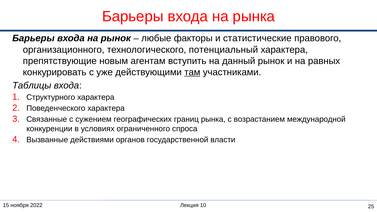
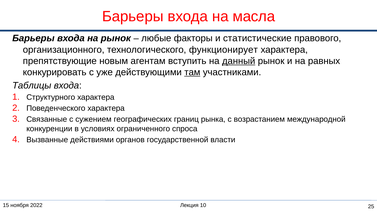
на рынка: рынка -> масла (254, 16)
потенциальный: потенциальный -> функционирует (223, 50)
данный underline: none -> present (239, 61)
